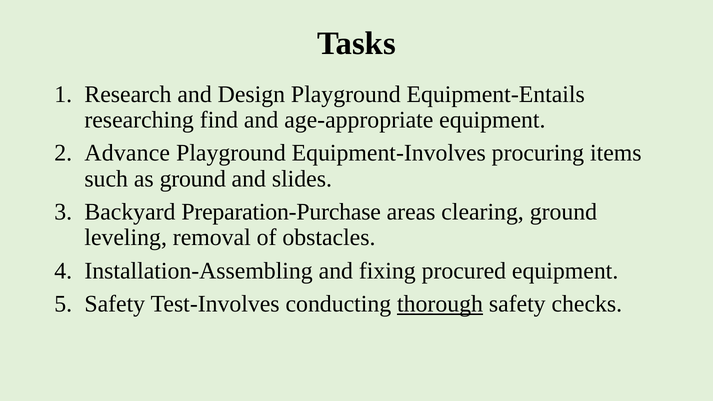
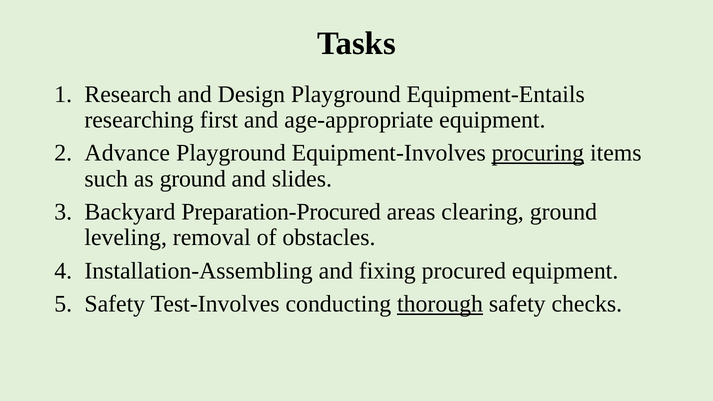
find: find -> first (219, 120)
procuring underline: none -> present (538, 153)
Preparation-Purchase: Preparation-Purchase -> Preparation-Procured (281, 212)
